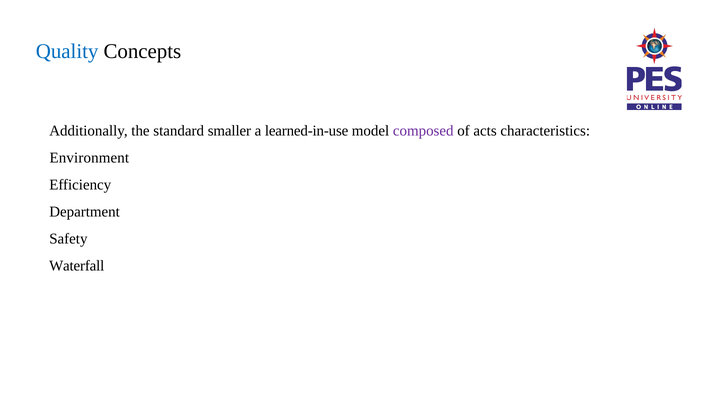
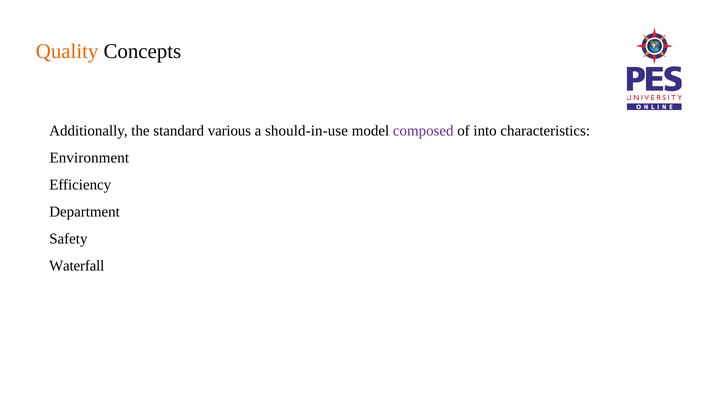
Quality colour: blue -> orange (67, 51)
smaller: smaller -> various (229, 131)
learned-in-use: learned-in-use -> should-in-use (306, 131)
acts: acts -> into (485, 131)
